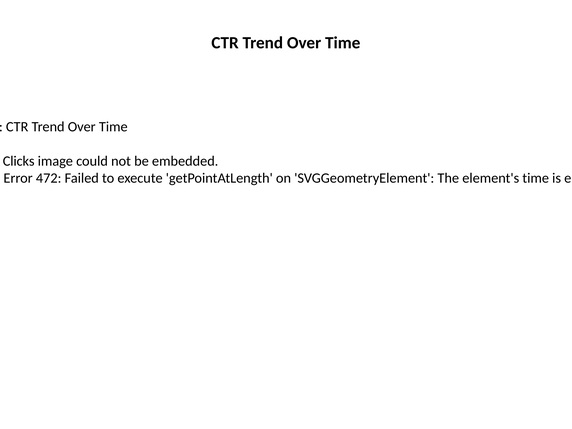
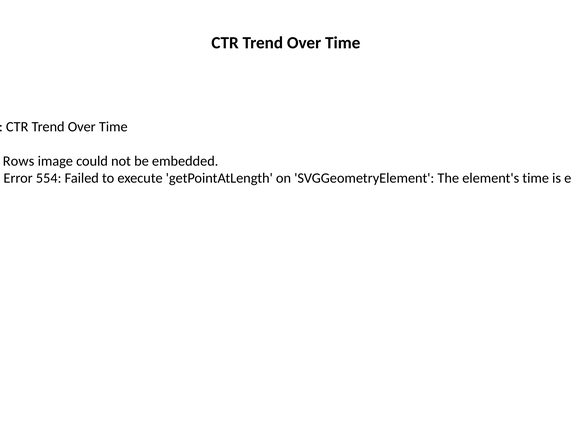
Clicks: Clicks -> Rows (19, 161)
472: 472 -> 554 (49, 178)
